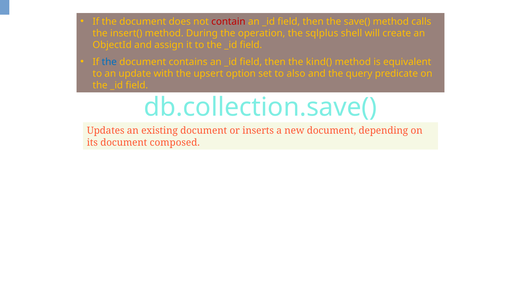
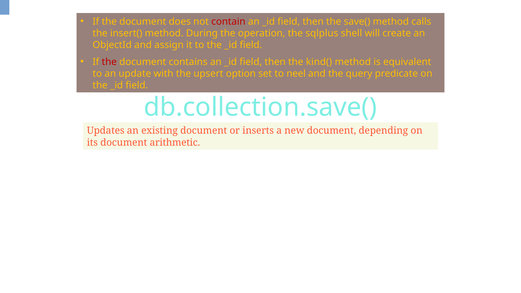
the colour: blue -> red (109, 62)
also: also -> neel (296, 74)
composed: composed -> arithmetic (175, 142)
